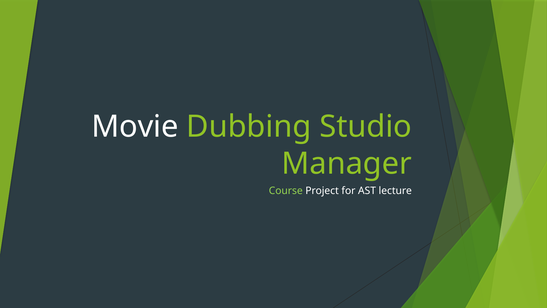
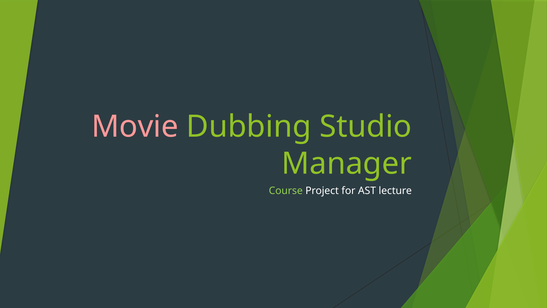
Movie colour: white -> pink (135, 126)
